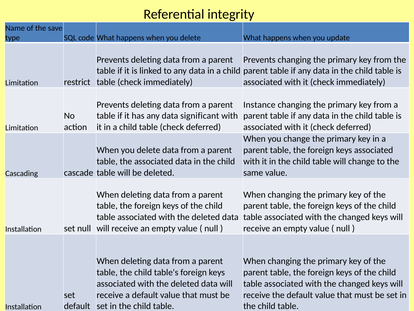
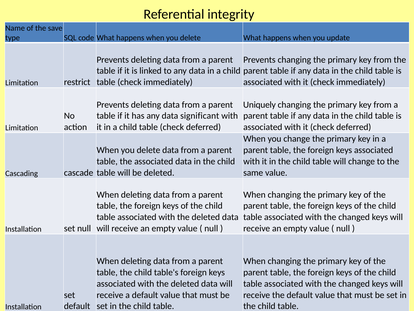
Instance: Instance -> Uniquely (259, 105)
